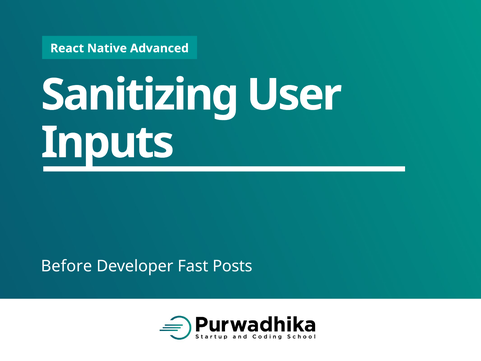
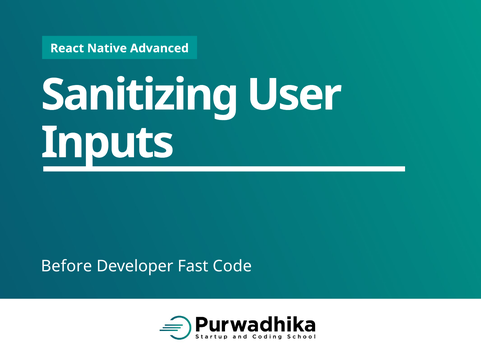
Posts: Posts -> Code (232, 266)
